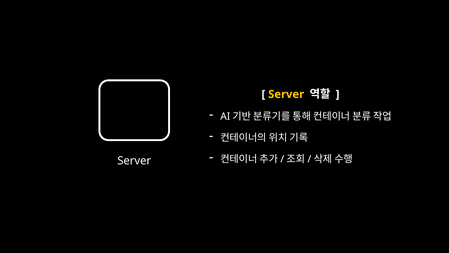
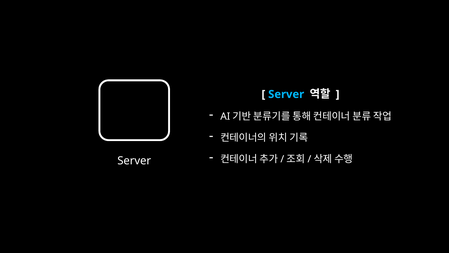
Server colour: yellow -> light blue (286, 94)
